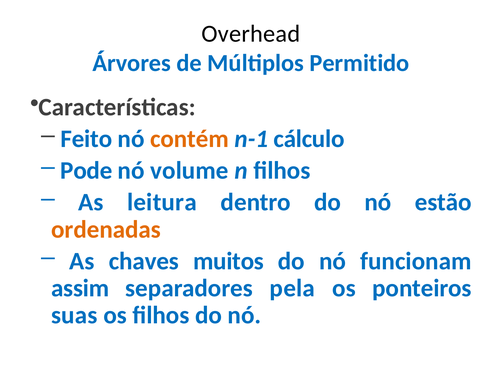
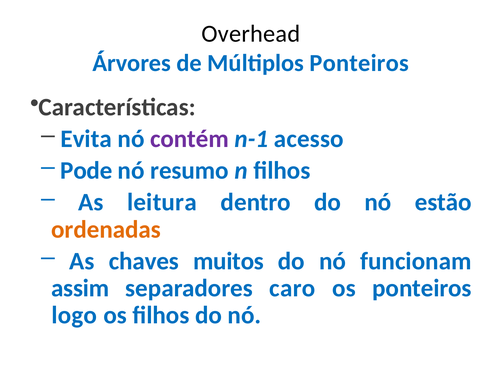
Múltiplos Permitido: Permitido -> Ponteiros (359, 63)
Feito: Feito -> Evita (86, 139)
contém colour: orange -> purple (190, 139)
cálculo: cálculo -> acesso (309, 139)
volume: volume -> resumo (189, 170)
pela: pela -> caro (292, 288)
suas: suas -> logo (74, 315)
